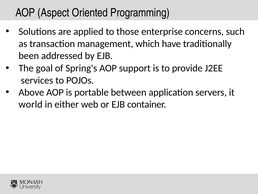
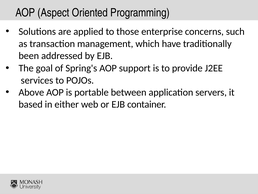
world: world -> based (31, 104)
